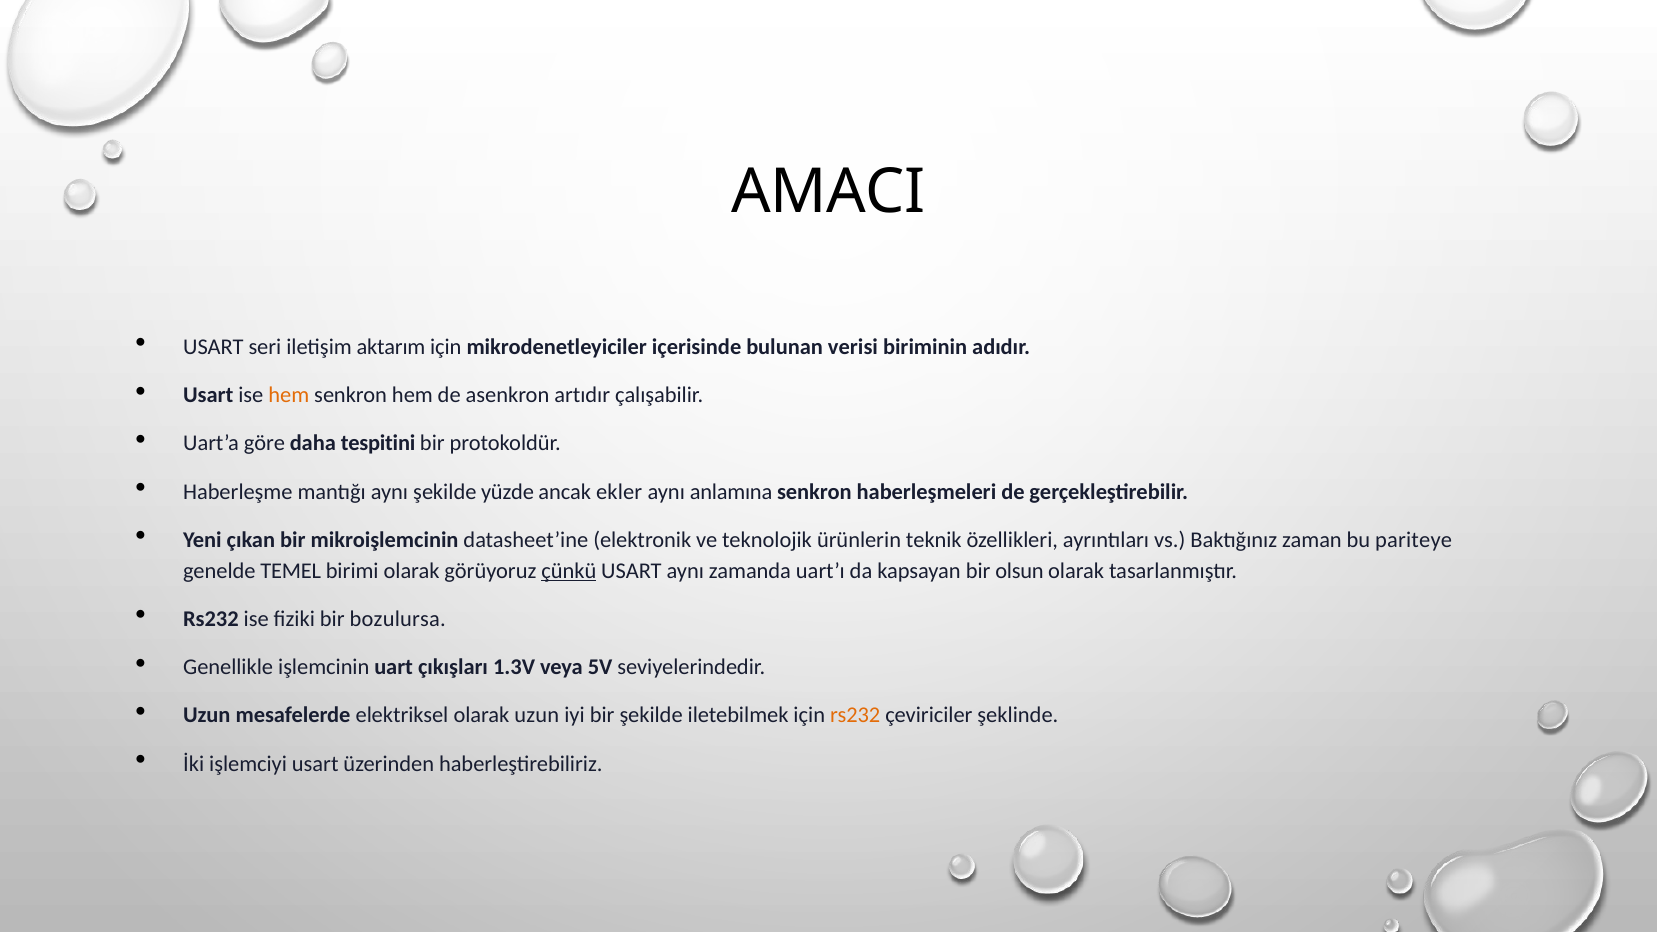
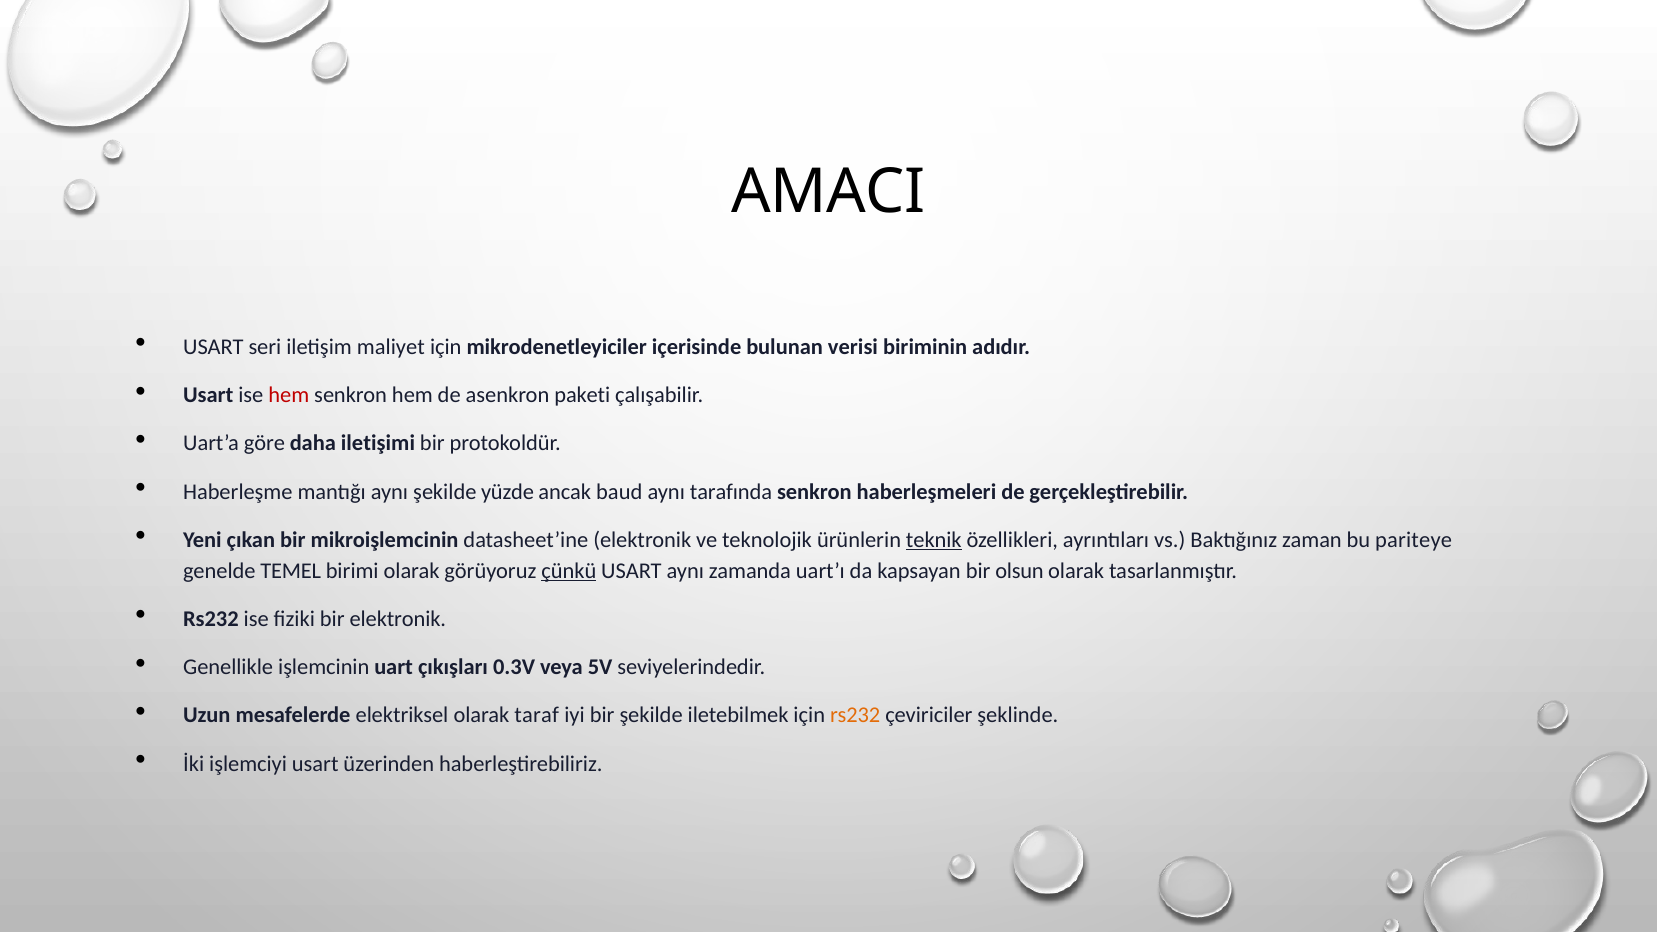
aktarım: aktarım -> maliyet (391, 347)
hem colour: orange -> red (289, 395)
artıdır: artıdır -> paketi (582, 395)
tespitini: tespitini -> iletişimi (378, 443)
ekler: ekler -> baud (619, 492)
anlamına: anlamına -> tarafında (731, 492)
teknik underline: none -> present (934, 540)
bir bozulursa: bozulursa -> elektronik (398, 619)
1.3V: 1.3V -> 0.3V (514, 667)
olarak uzun: uzun -> taraf (537, 716)
